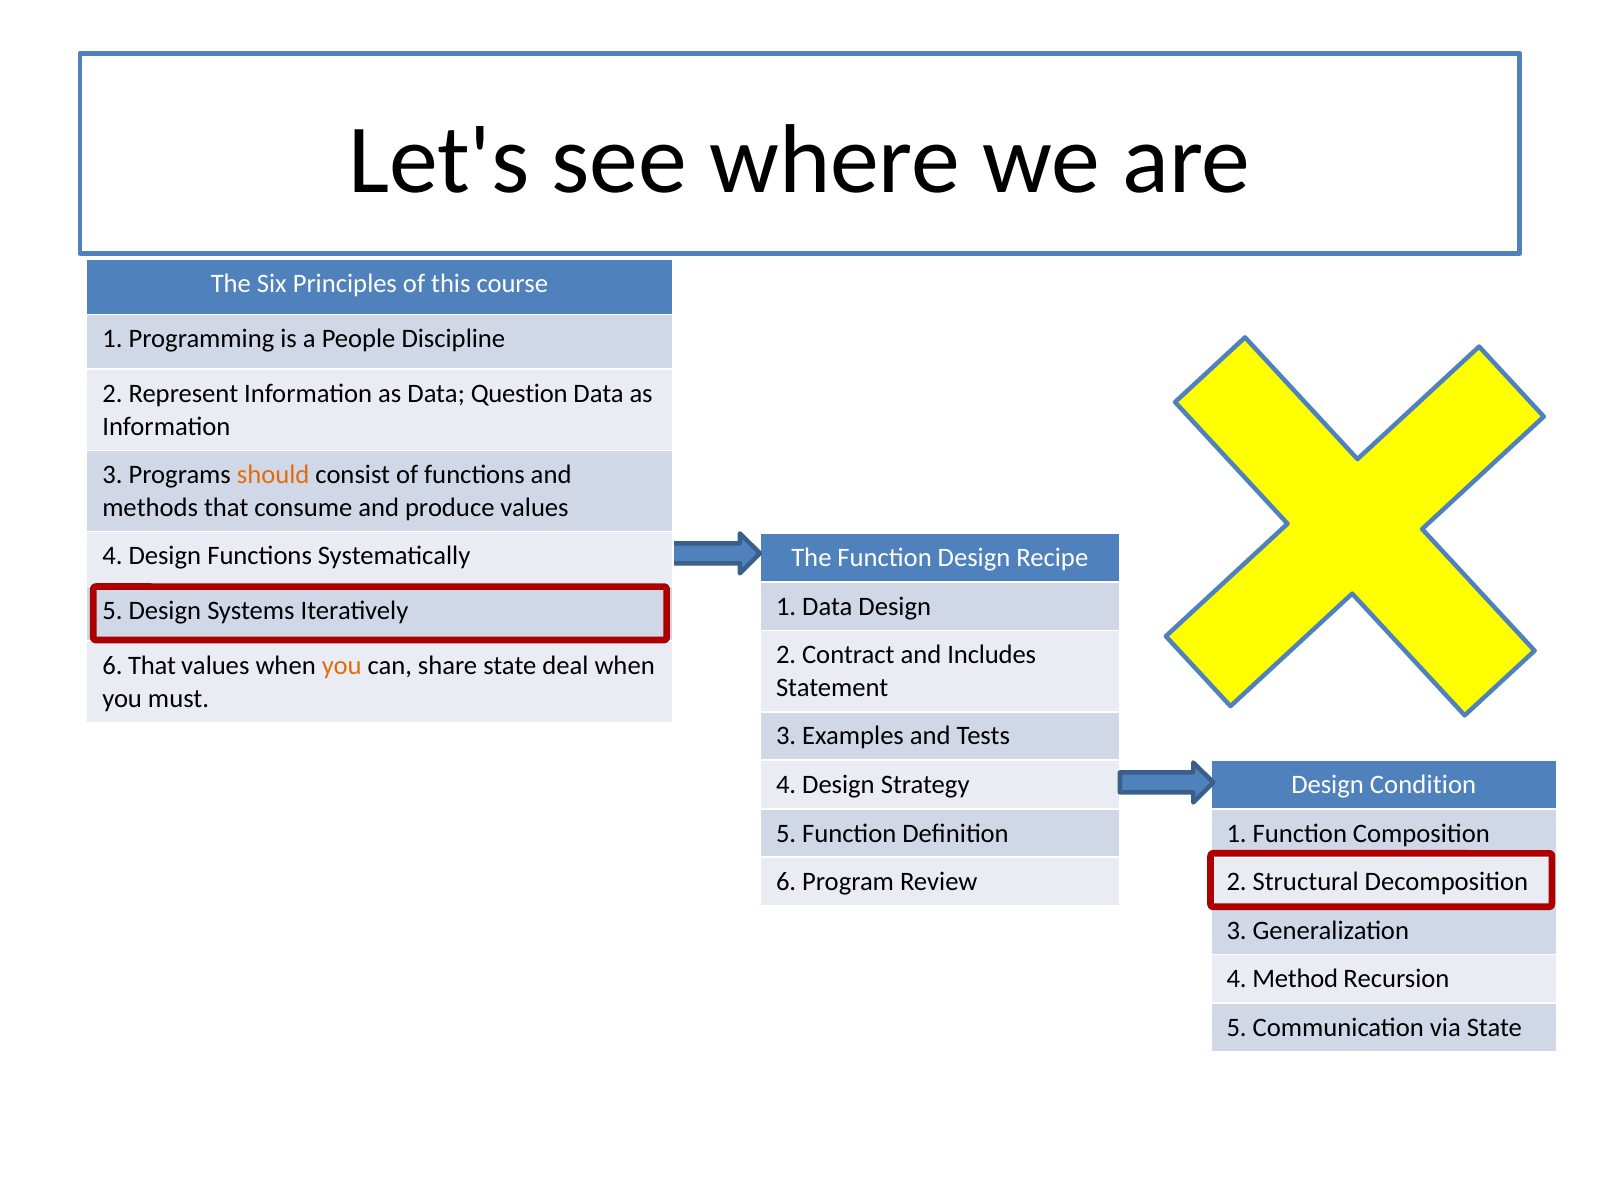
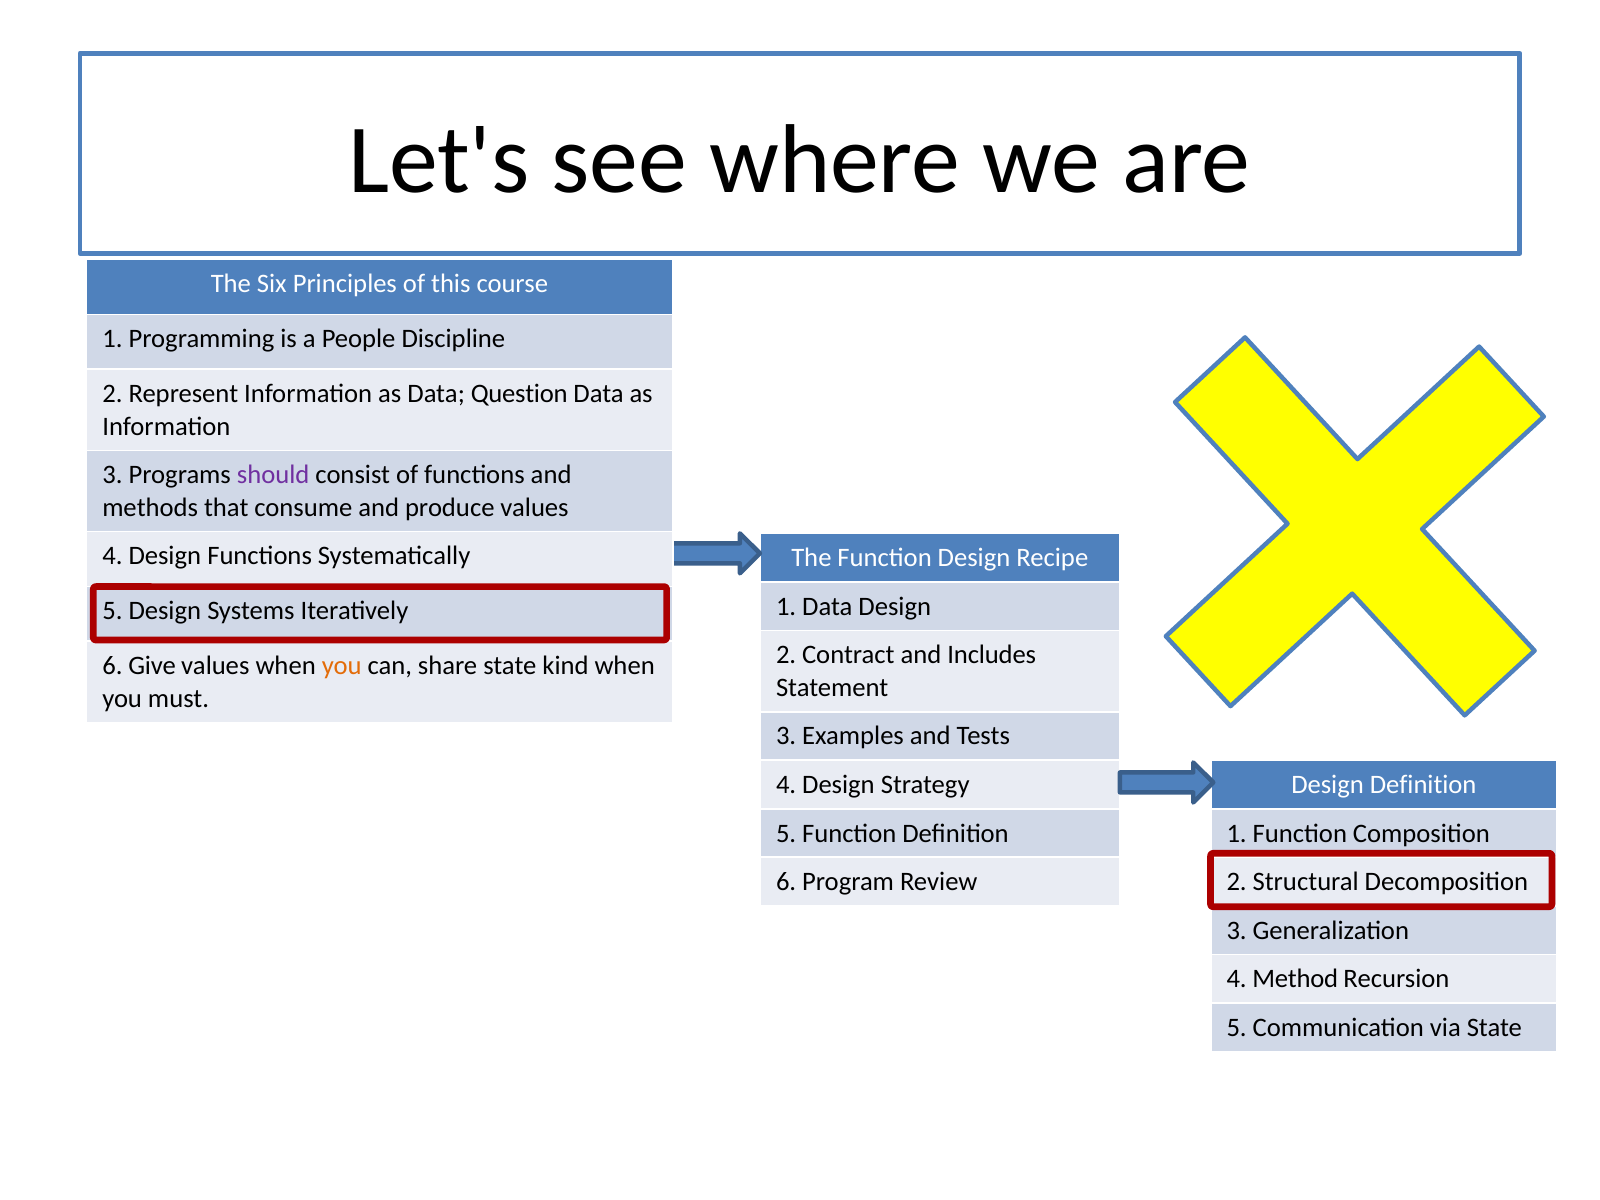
should colour: orange -> purple (273, 475)
6 That: That -> Give (152, 666)
deal: deal -> kind (566, 666)
Design Condition: Condition -> Definition (1423, 785)
